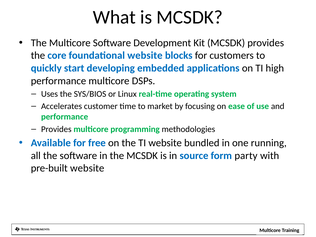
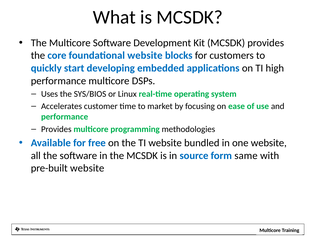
one running: running -> website (269, 143)
party: party -> same (246, 156)
